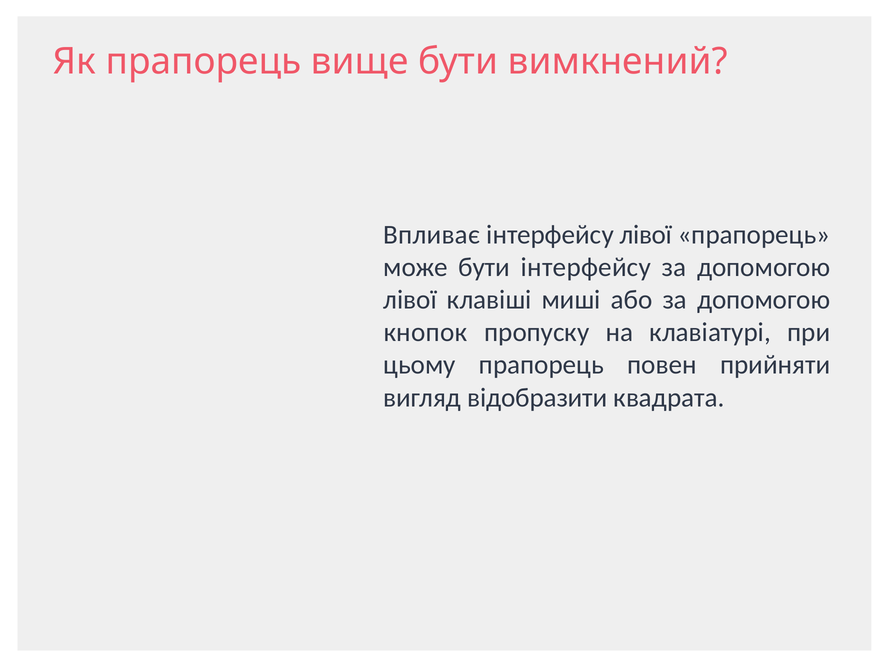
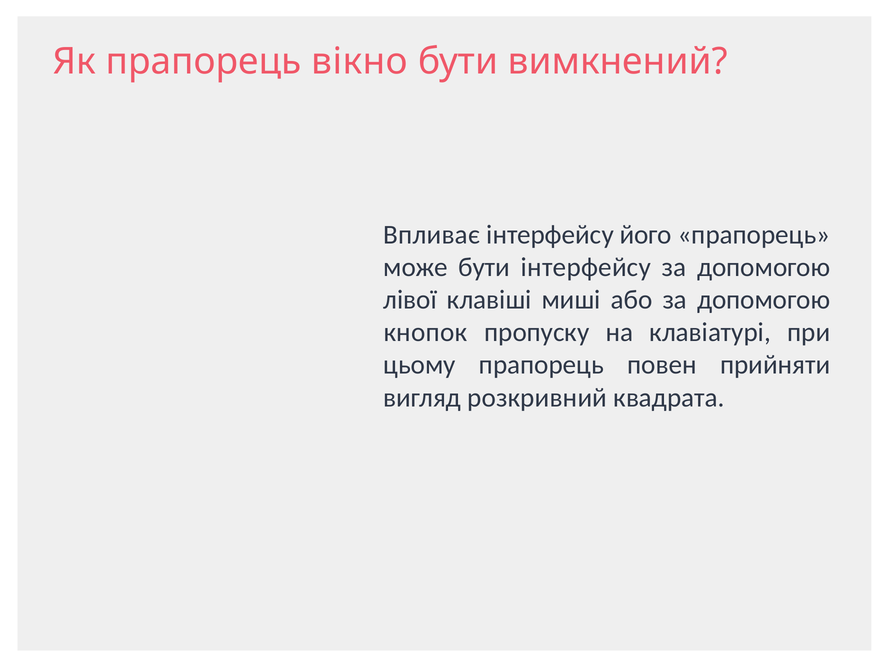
вище: вище -> вікно (360, 61)
інтерфейсу лівої: лівої -> його (646, 234)
відобразити: відобразити -> розкривний (537, 397)
